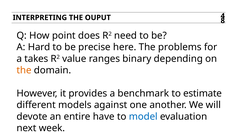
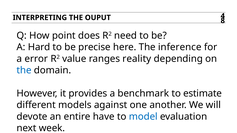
problems: problems -> inference (180, 47)
takes: takes -> error (36, 59)
binary: binary -> reality (137, 59)
the colour: orange -> blue (24, 70)
